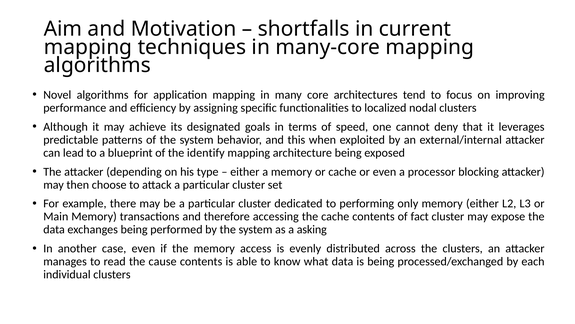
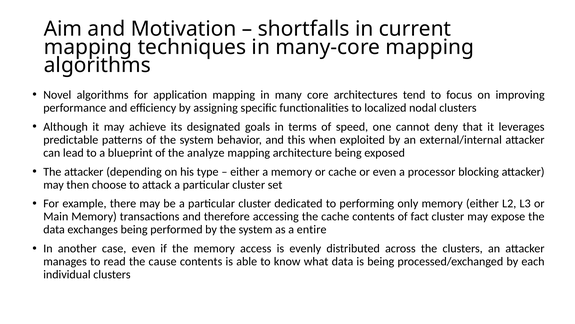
identify: identify -> analyze (206, 152)
asking: asking -> entire (312, 229)
